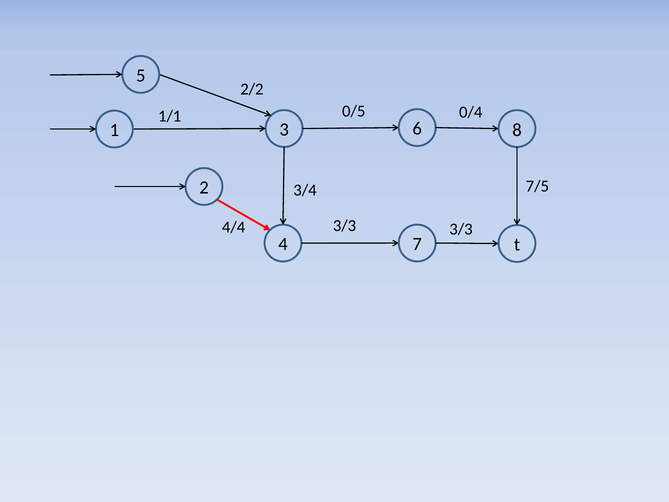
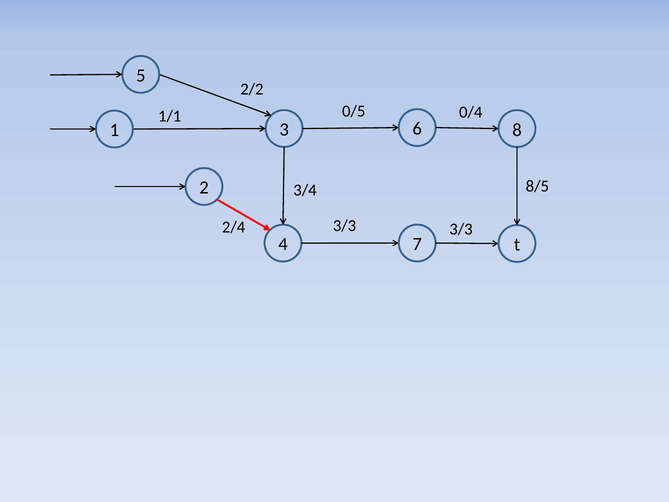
7/5: 7/5 -> 8/5 (537, 186)
4/4: 4/4 -> 2/4 (234, 227)
